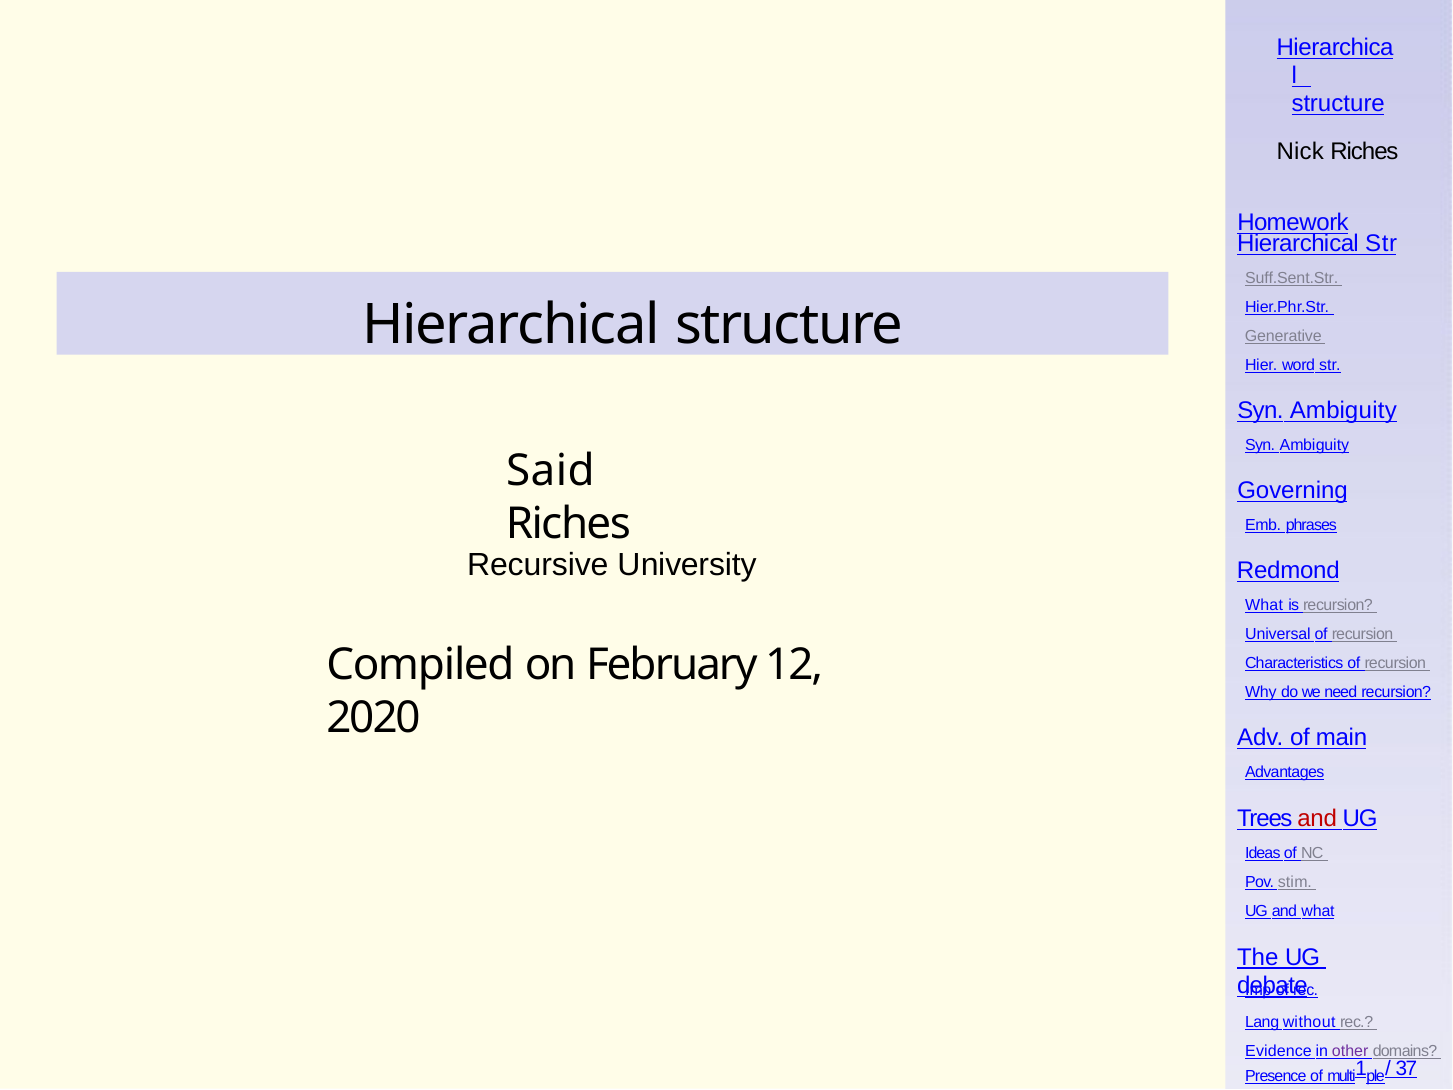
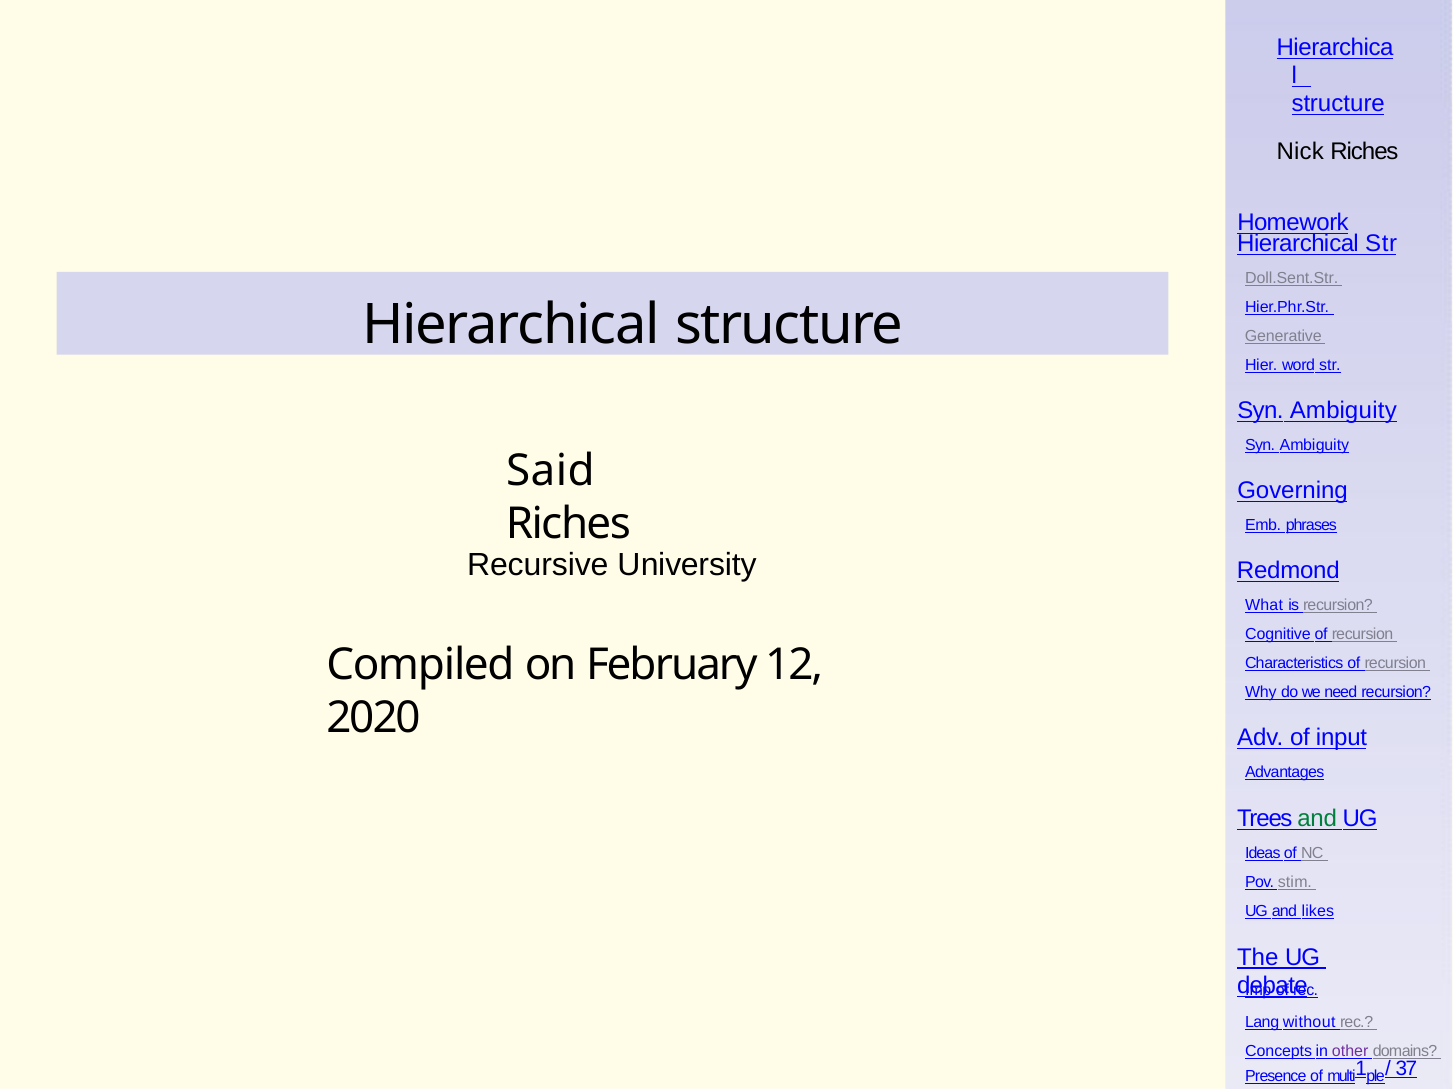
Suff.Sent.Str: Suff.Sent.Str -> Doll.Sent.Str (1292, 278)
Universal: Universal -> Cognitive (1278, 634)
main: main -> input (1341, 738)
and colour: red -> green (1317, 819)
and what: what -> likes (1318, 911)
Evidence: Evidence -> Concepts (1279, 1052)
